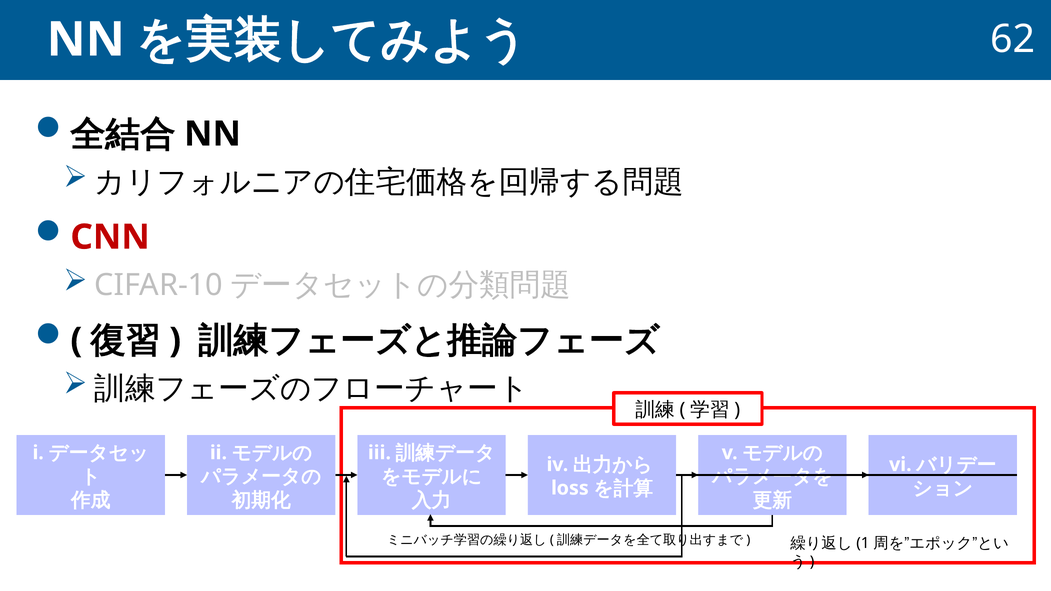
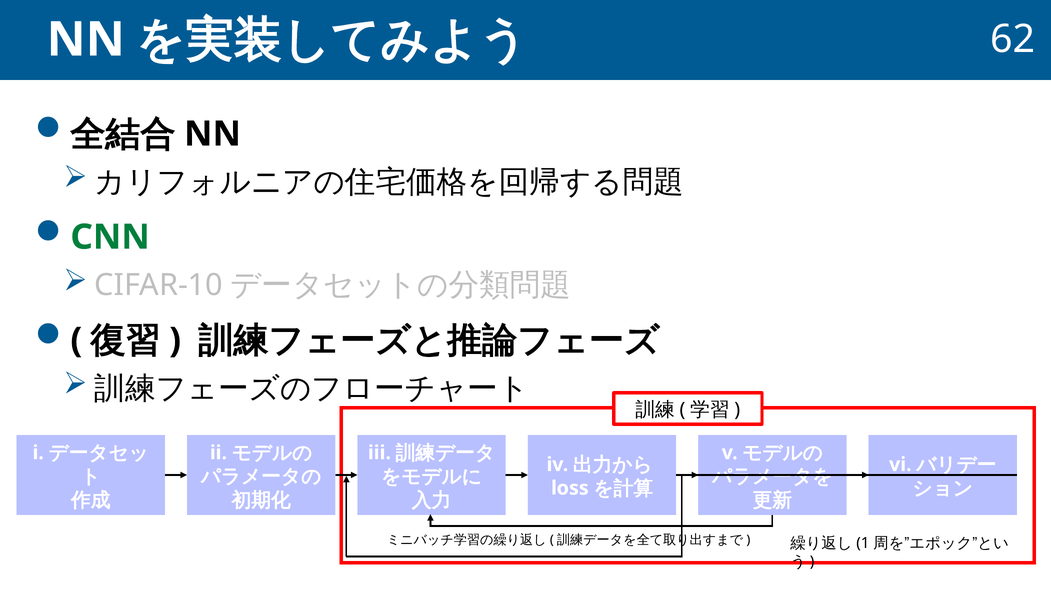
CNN colour: red -> green (110, 237)
